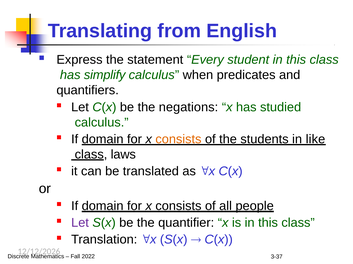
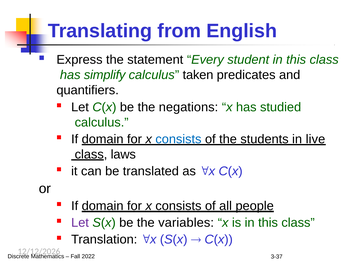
when: when -> taken (198, 75)
consists colour: orange -> blue (178, 139)
like: like -> live (315, 139)
quantifier: quantifier -> variables (186, 223)
